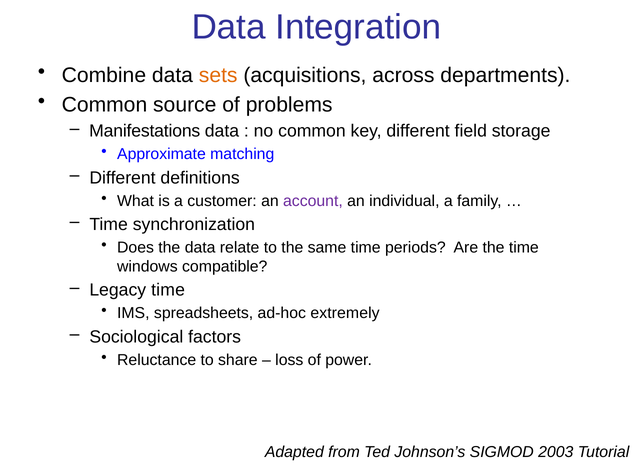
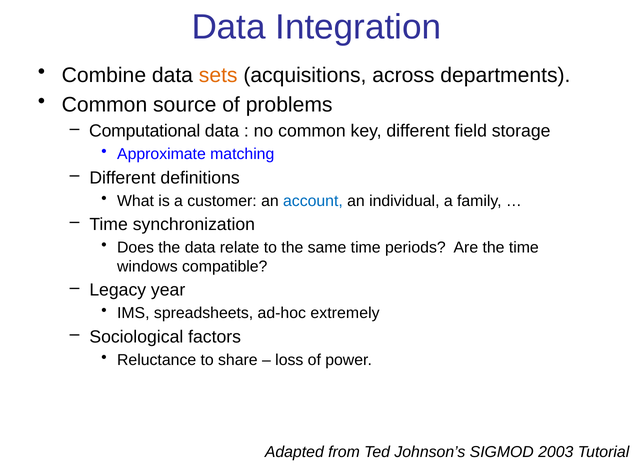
Manifestations: Manifestations -> Computational (145, 131)
account colour: purple -> blue (313, 201)
Legacy time: time -> year (168, 291)
